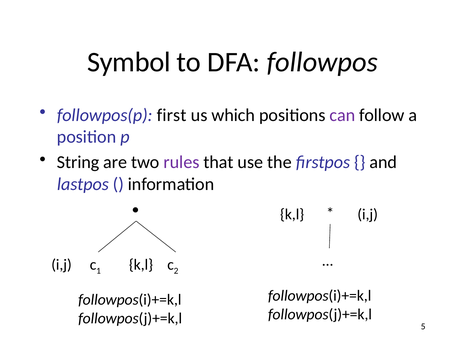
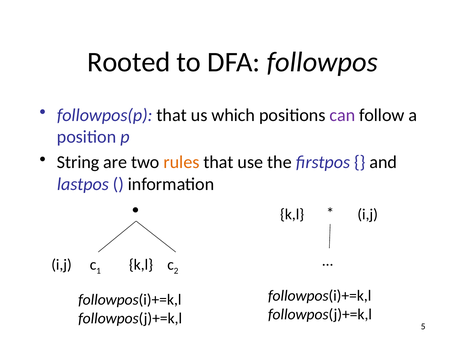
Symbol: Symbol -> Rooted (129, 62)
followpos(p first: first -> that (172, 115)
rules colour: purple -> orange (181, 162)
